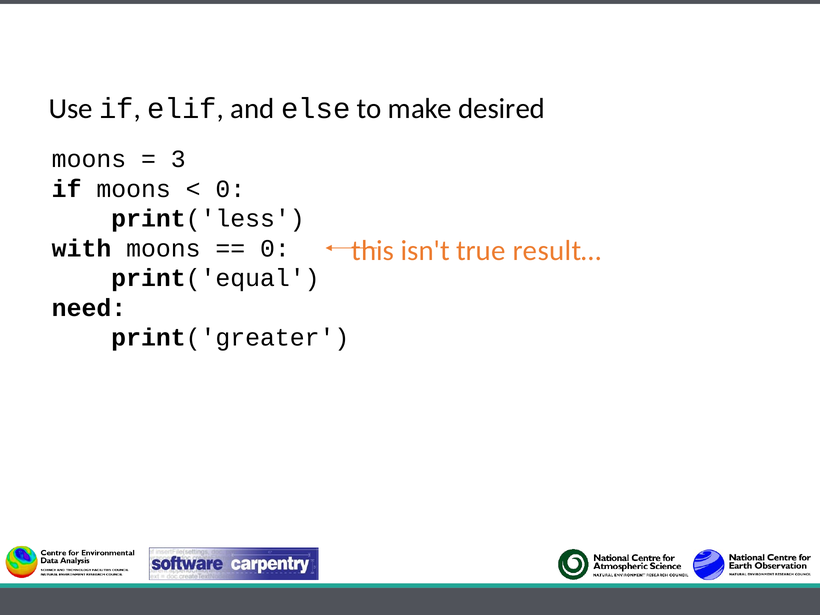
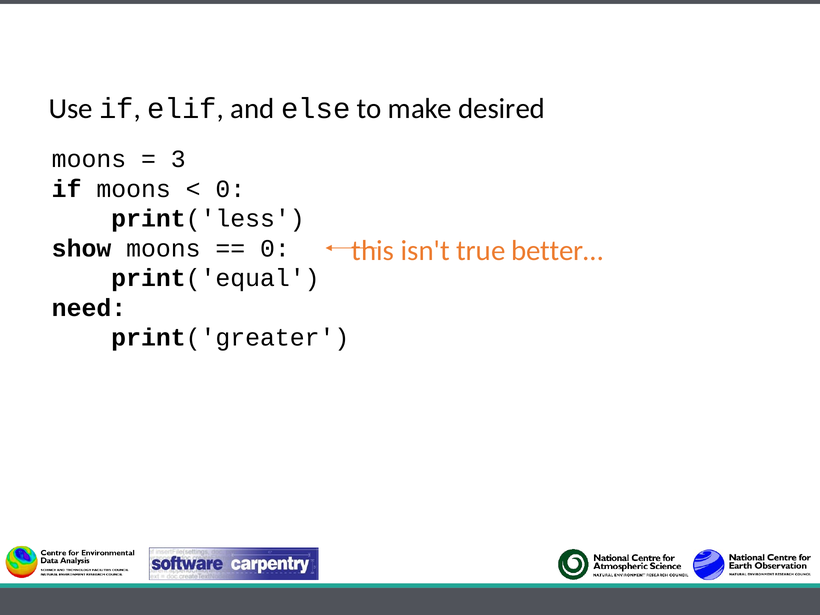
with: with -> show (82, 248)
result…: result… -> better… (557, 251)
